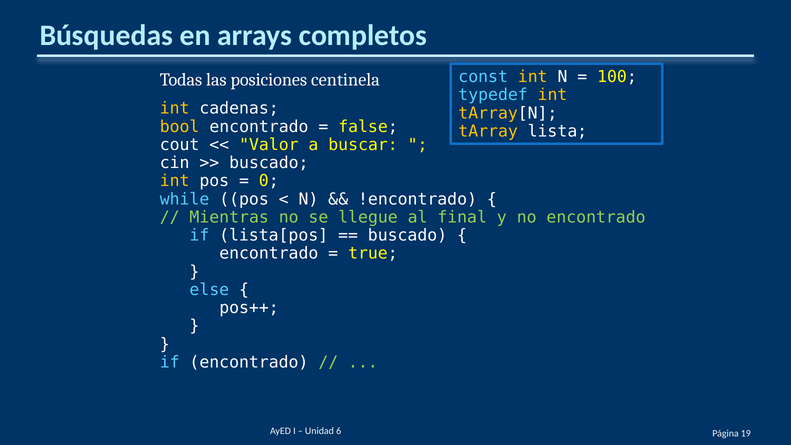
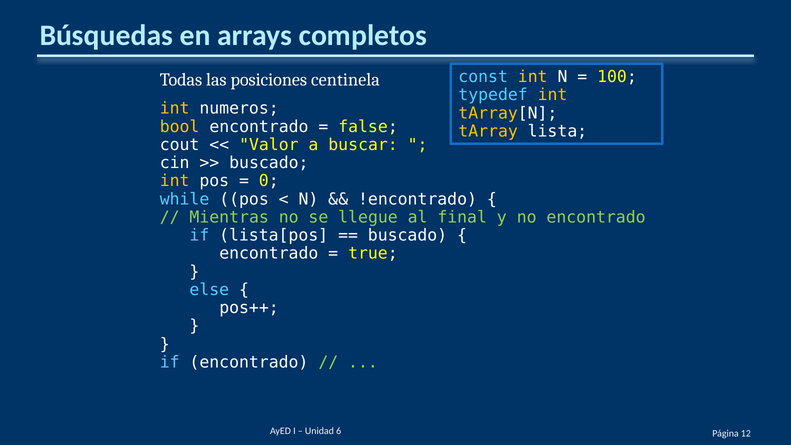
cadenas: cadenas -> numeros (239, 108)
19: 19 -> 12 (746, 433)
